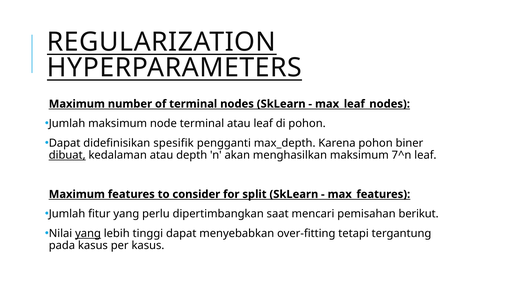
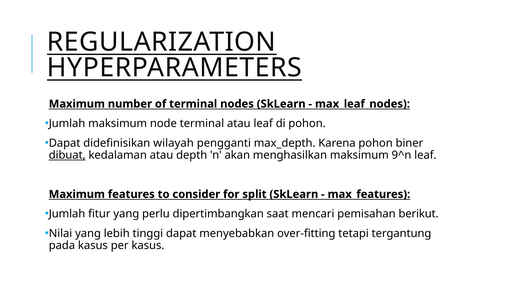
spesifik: spesifik -> wilayah (174, 143)
7^n: 7^n -> 9^n (402, 155)
yang underline: present -> none (88, 233)
